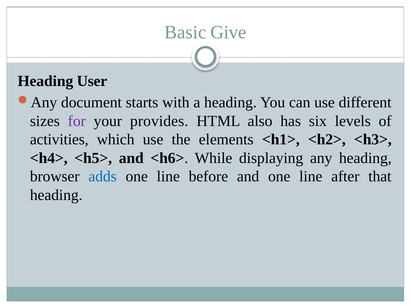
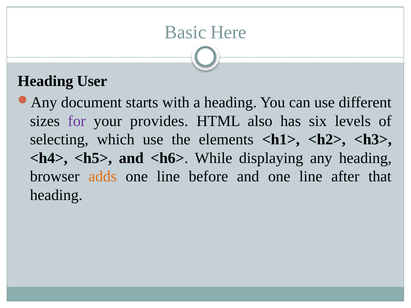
Give: Give -> Here (229, 32)
activities: activities -> selecting (59, 140)
adds colour: blue -> orange (103, 177)
